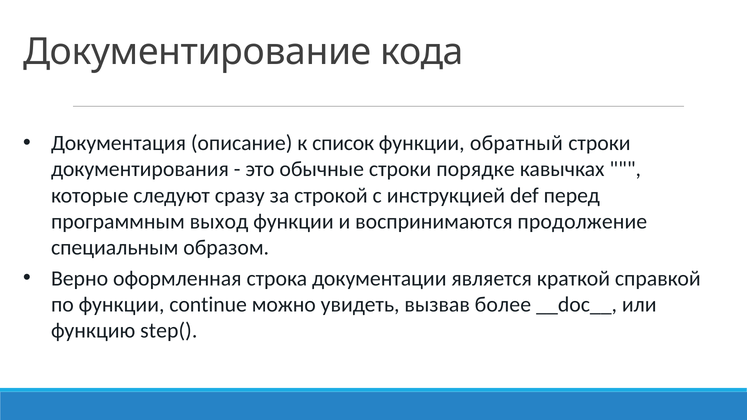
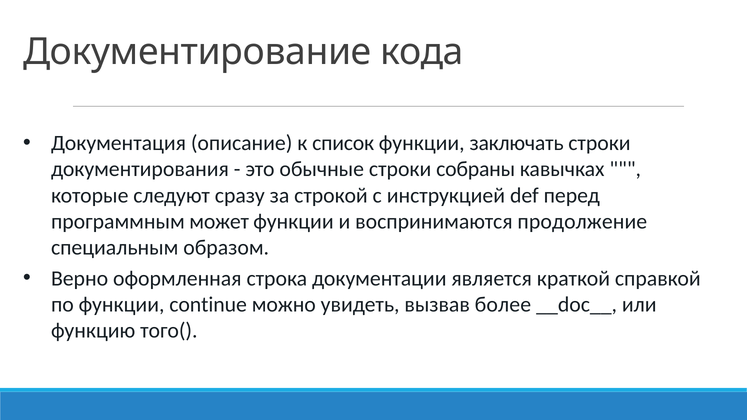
обратный: обратный -> заключать (517, 143)
порядке: порядке -> собраны (476, 169)
выход: выход -> может (219, 222)
step(: step( -> того( (169, 331)
